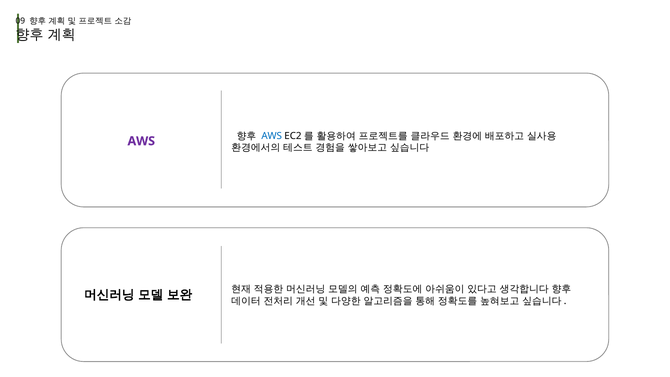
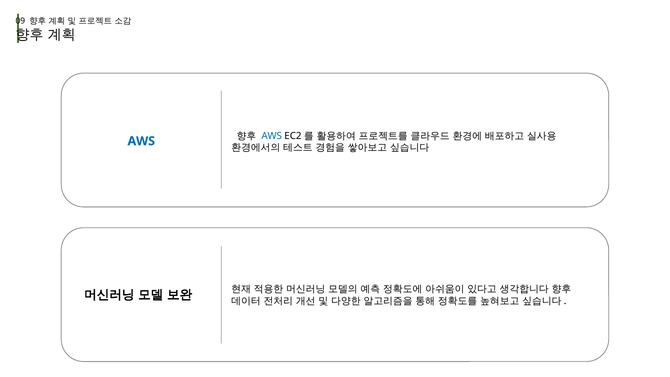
AWS colour: purple -> blue (141, 141)
